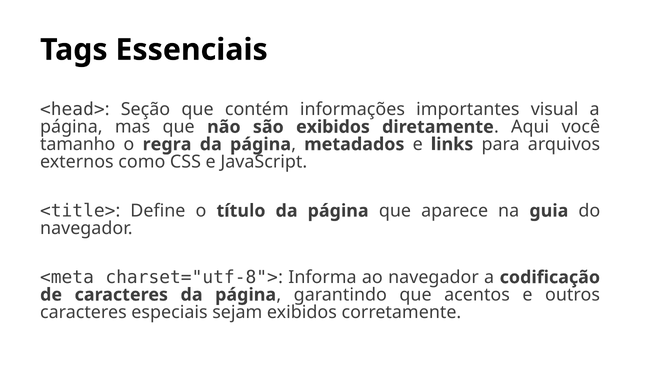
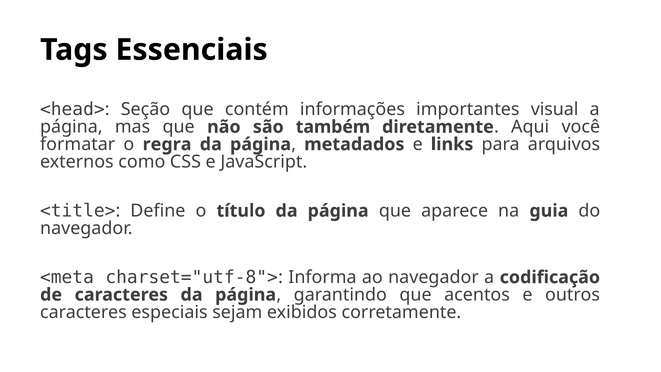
são exibidos: exibidos -> também (333, 127)
tamanho: tamanho -> formatar (78, 144)
